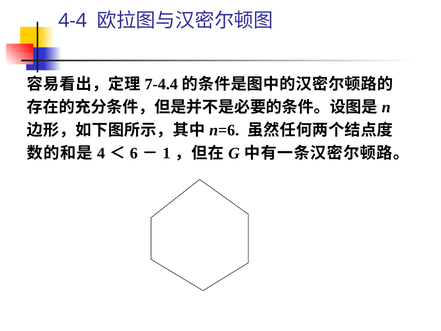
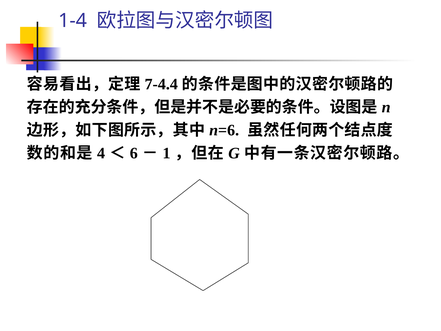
4-4: 4-4 -> 1-4 (73, 21)
